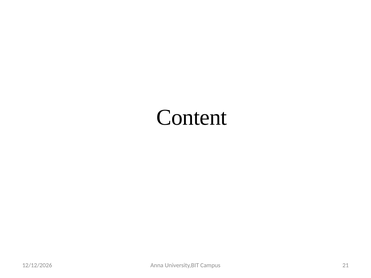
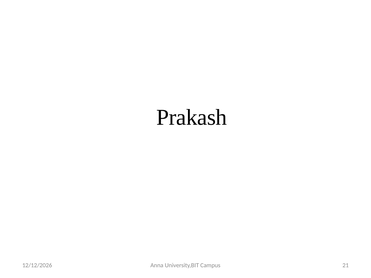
Content: Content -> Prakash (192, 118)
